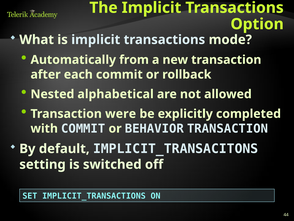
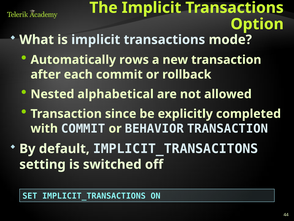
from: from -> rows (134, 60)
were: were -> since (121, 114)
